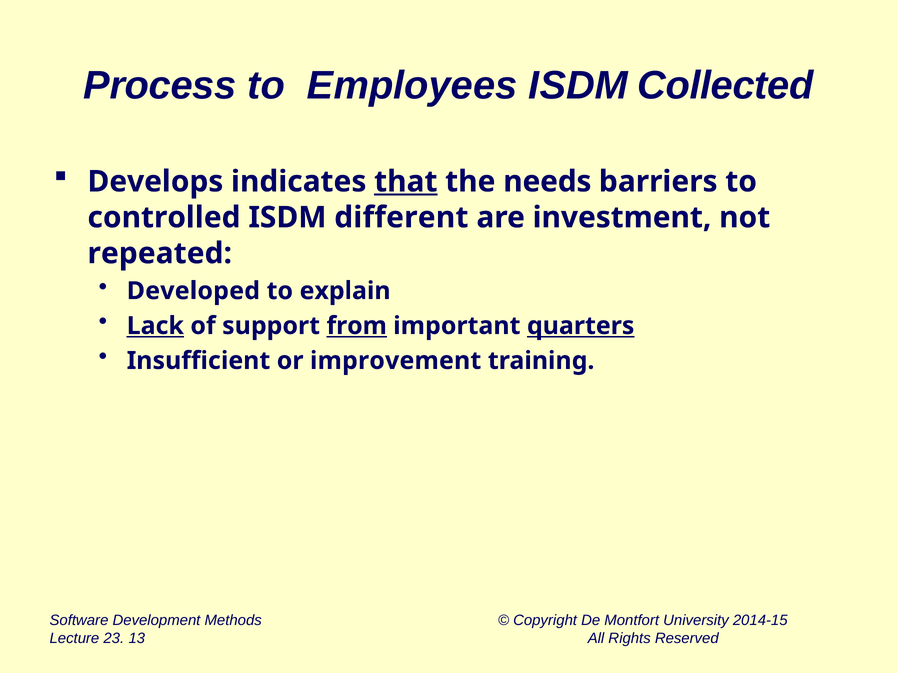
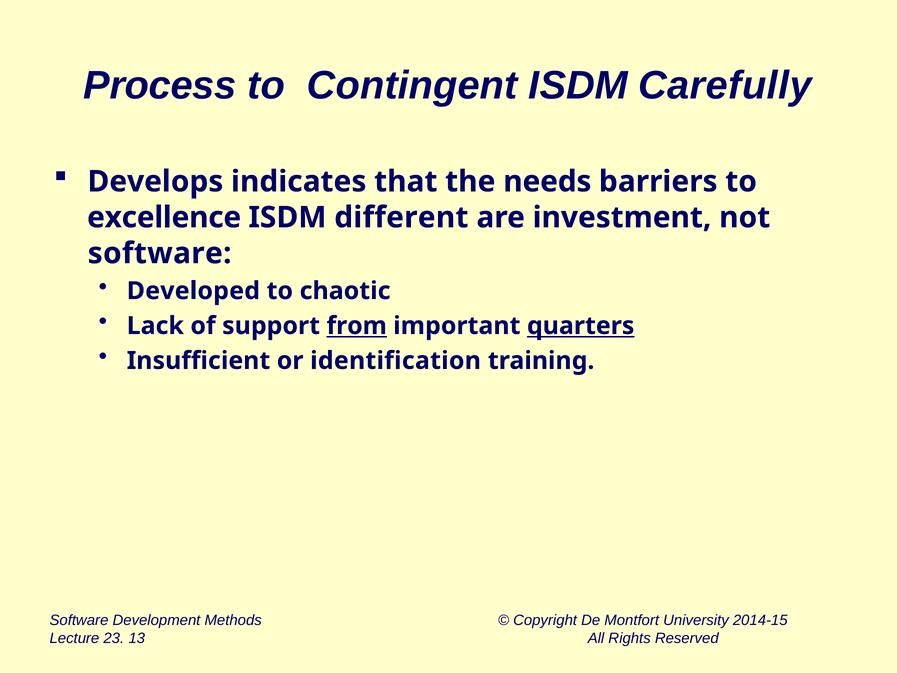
Employees: Employees -> Contingent (412, 86)
Collected: Collected -> Carefully (725, 86)
that underline: present -> none (406, 182)
controlled: controlled -> excellence (164, 217)
repeated: repeated -> software (160, 253)
explain: explain -> chaotic (345, 291)
Lack underline: present -> none (155, 326)
improvement: improvement -> identification (396, 361)
